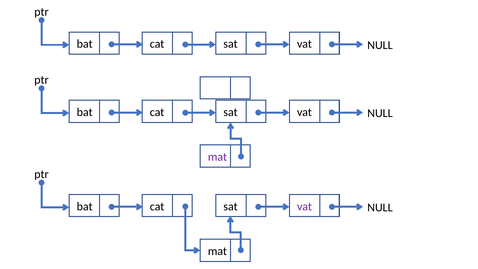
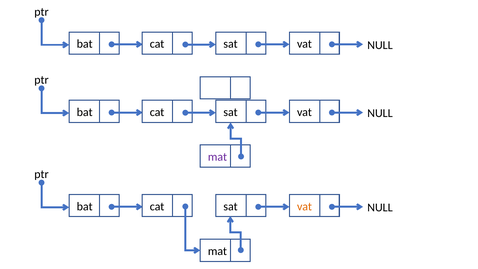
vat colour: purple -> orange (304, 206)
